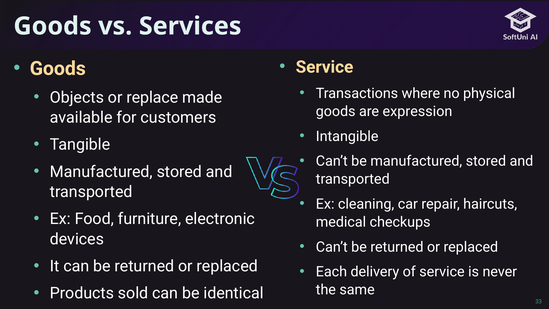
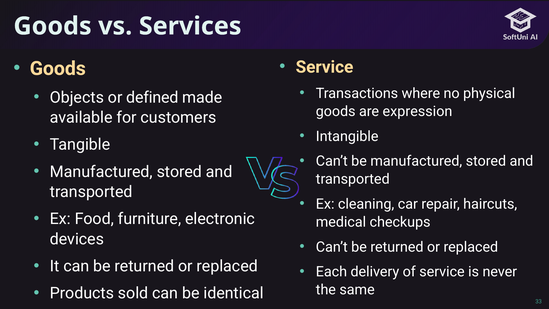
replace: replace -> defined (152, 97)
